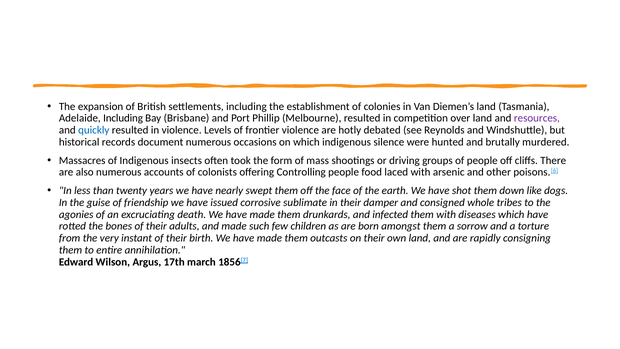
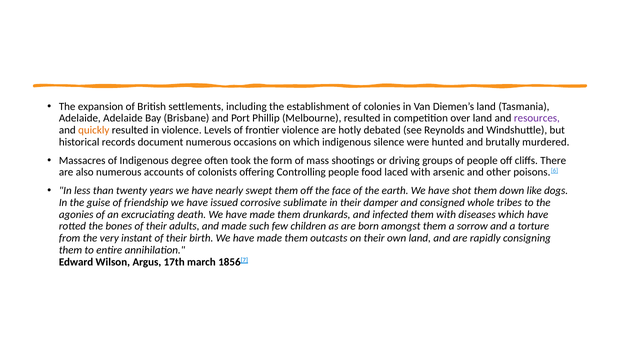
Adelaide Including: Including -> Adelaide (123, 118)
quickly colour: blue -> orange (94, 130)
insects: insects -> degree (187, 160)
